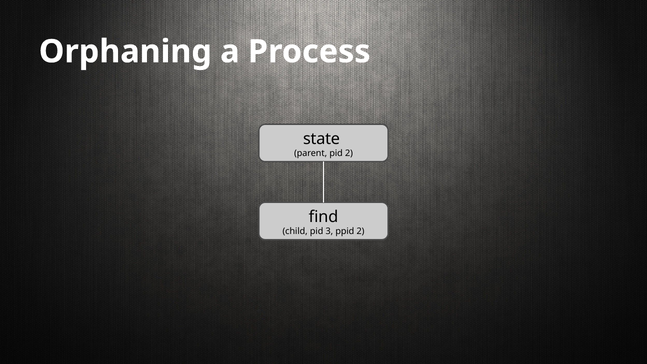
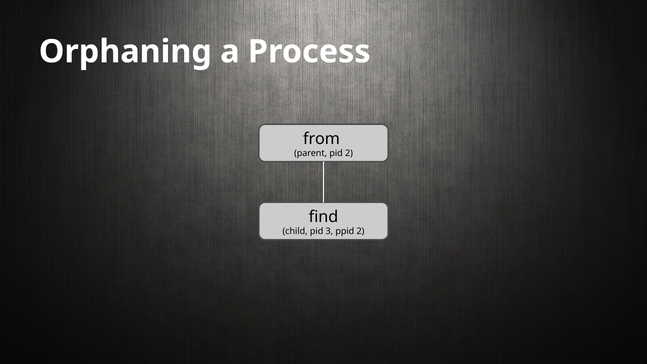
state: state -> from (321, 139)
